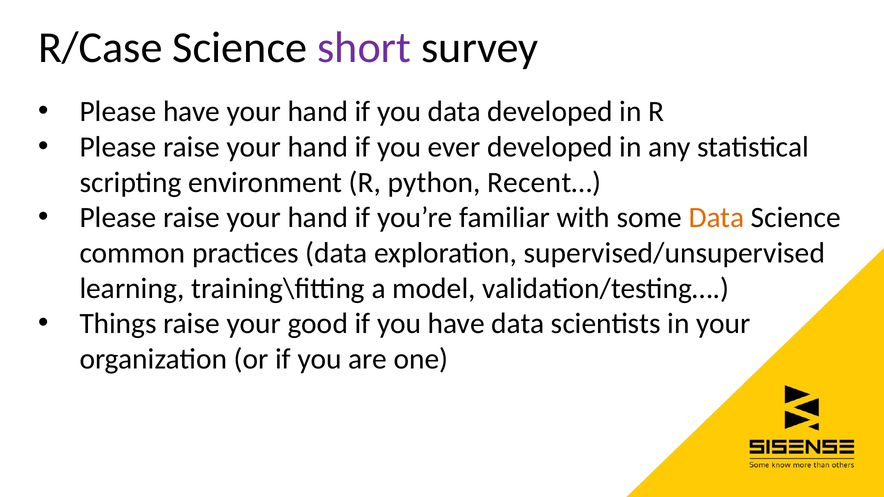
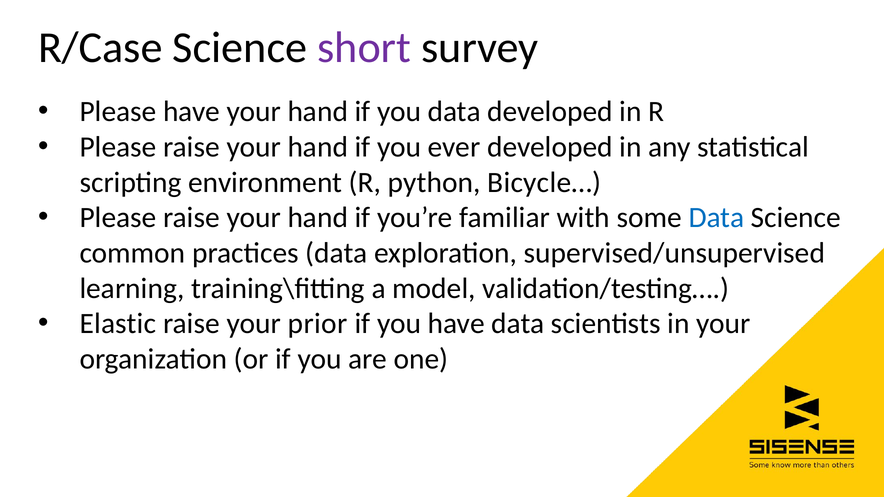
Recent…: Recent… -> Bicycle… (544, 182)
Data colour: orange -> blue (716, 218)
Things: Things -> Elastic (118, 324)
good: good -> prior (318, 324)
